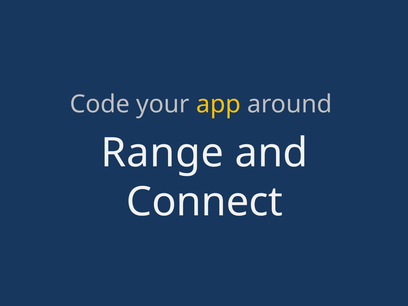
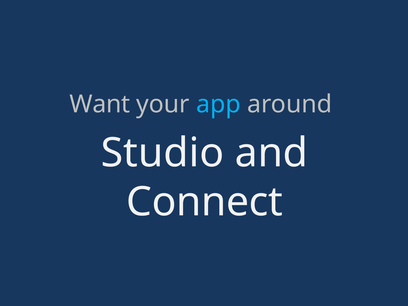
Code: Code -> Want (100, 104)
app colour: yellow -> light blue (218, 104)
Range: Range -> Studio (162, 153)
